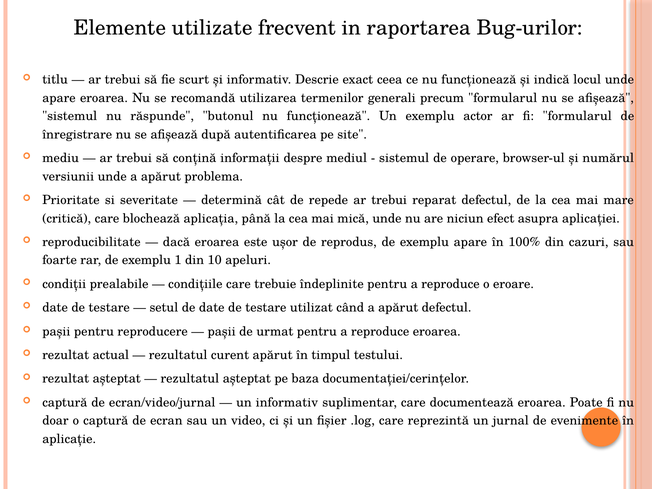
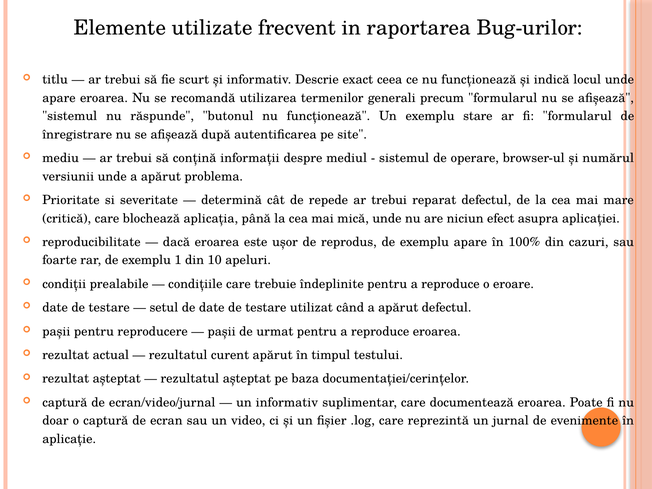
actor: actor -> stare (478, 116)
